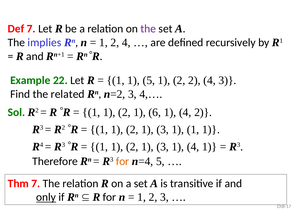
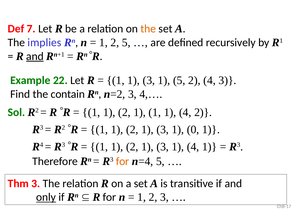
the colour: purple -> orange (148, 29)
1 2 4: 4 -> 5 (126, 42)
and underline: none -> present (35, 56)
1 1 5: 5 -> 3 (149, 80)
2: 2 -> 5 (179, 80)
related: related -> contain (68, 94)
2 1 6: 6 -> 1 (155, 112)
3 1 1: 1 -> 0 (193, 129)
Thm 7: 7 -> 3 (36, 183)
